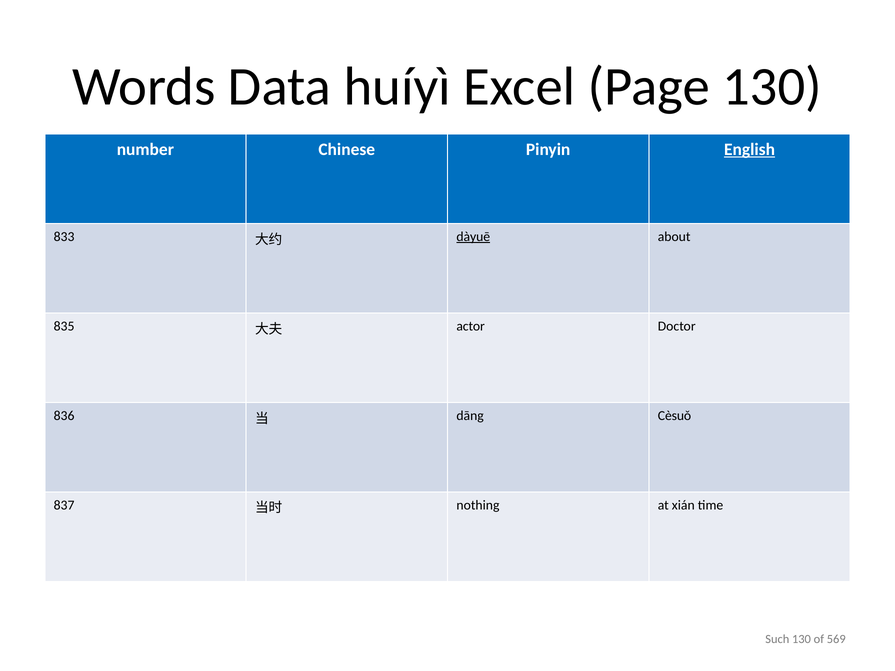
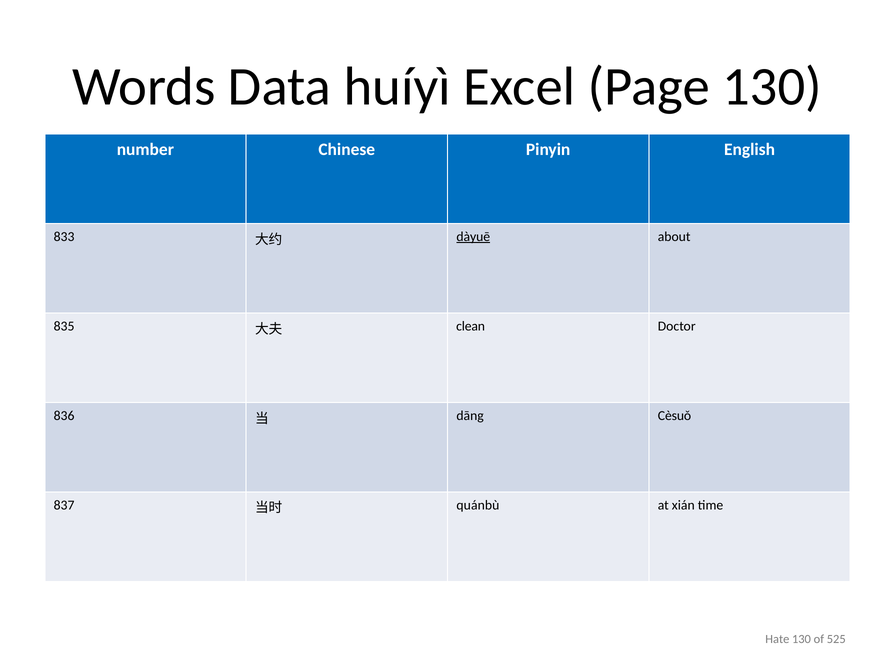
English underline: present -> none (750, 150)
actor: actor -> clean (471, 326)
nothing: nothing -> quánbù (478, 505)
Such: Such -> Hate (777, 639)
569: 569 -> 525 (836, 639)
